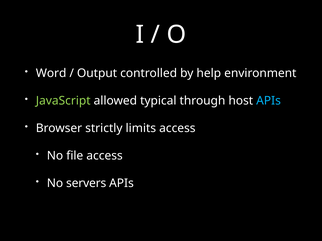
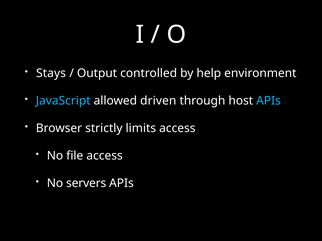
Word: Word -> Stays (51, 73)
JavaScript colour: light green -> light blue (63, 101)
typical: typical -> driven (158, 101)
